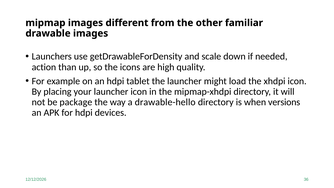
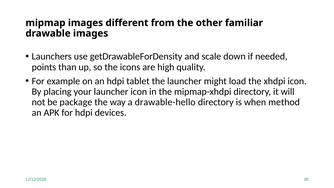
action: action -> points (44, 67)
versions: versions -> method (284, 102)
